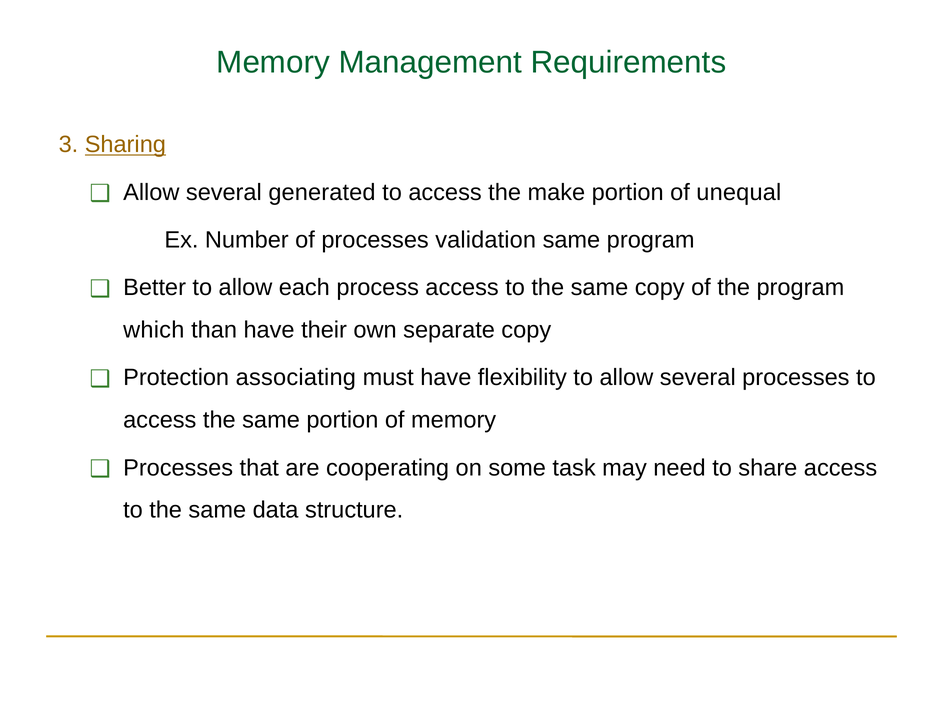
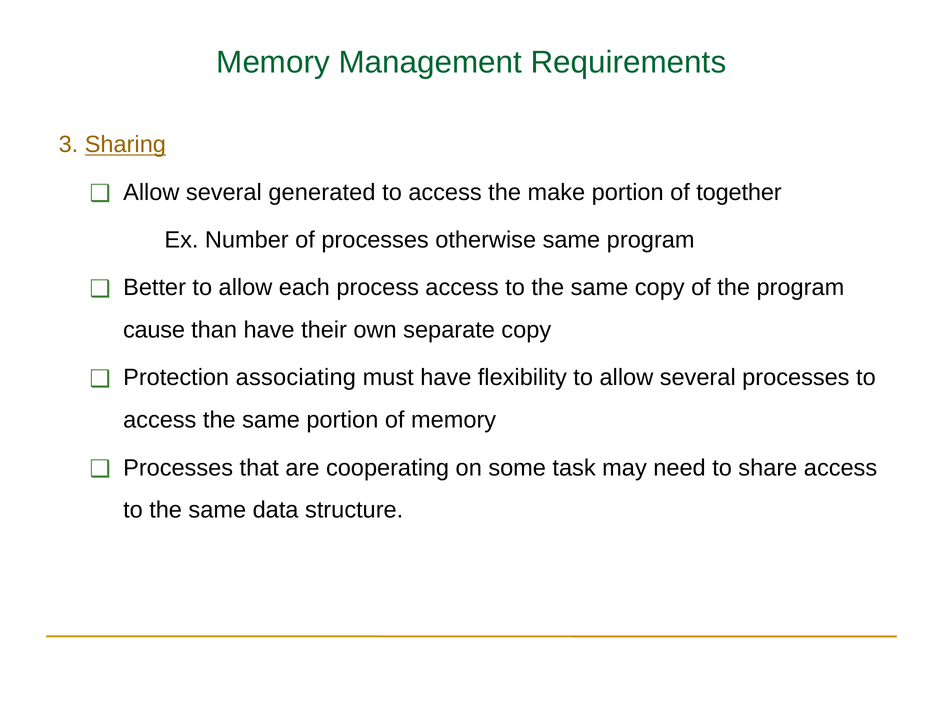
unequal: unequal -> together (739, 192)
validation: validation -> otherwise (486, 240)
which: which -> cause (154, 330)
